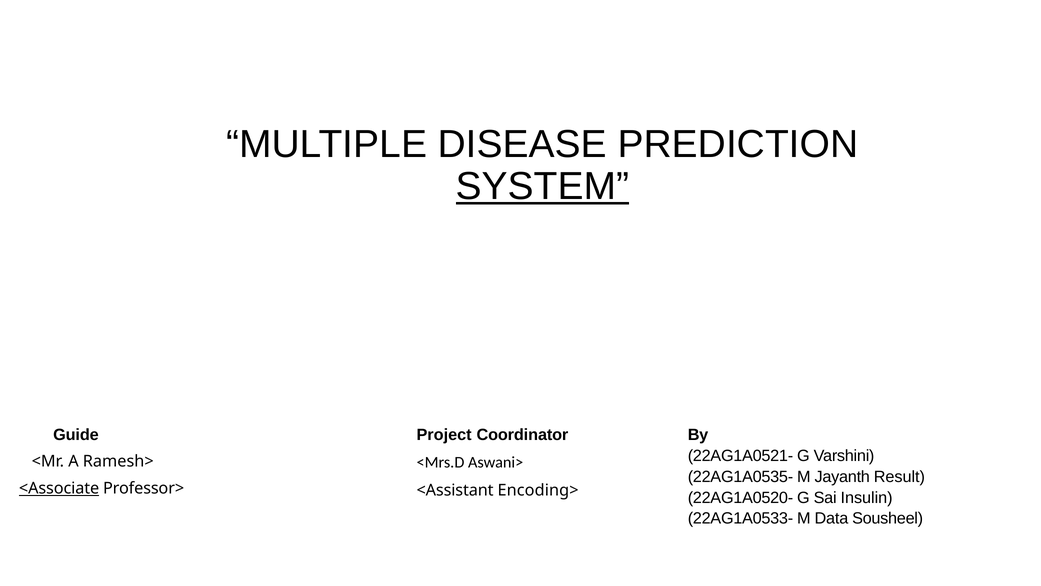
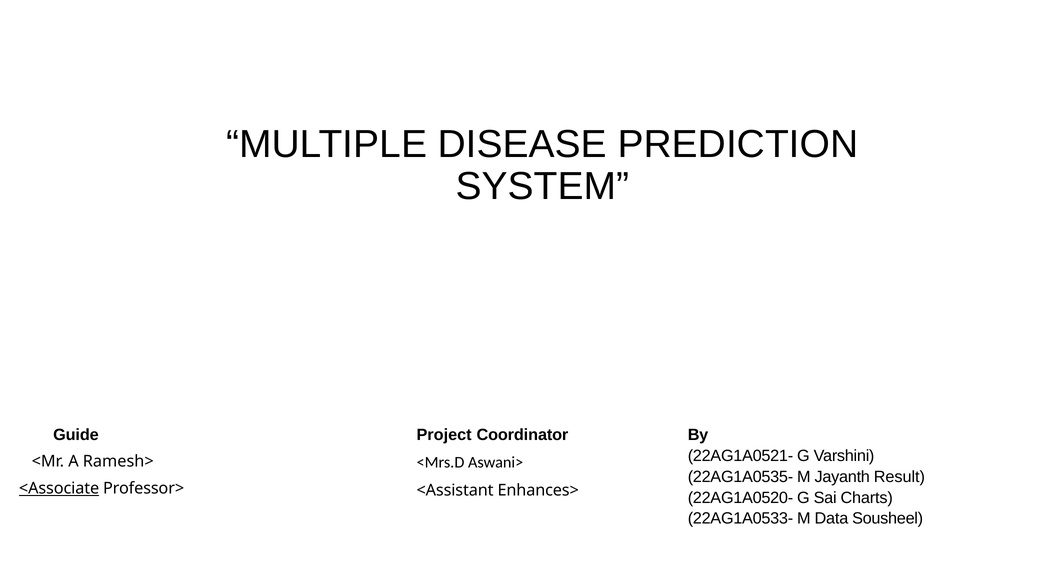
SYSTEM underline: present -> none (543, 186)
Encoding>: Encoding> -> Enhances> (538, 490)
Insulin: Insulin -> Charts (867, 497)
